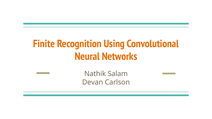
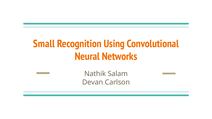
Finite: Finite -> Small (44, 44)
